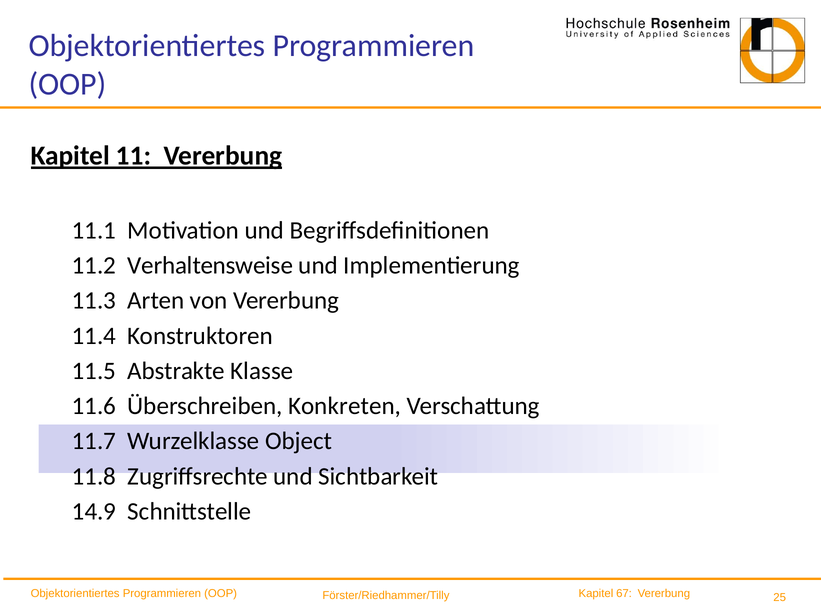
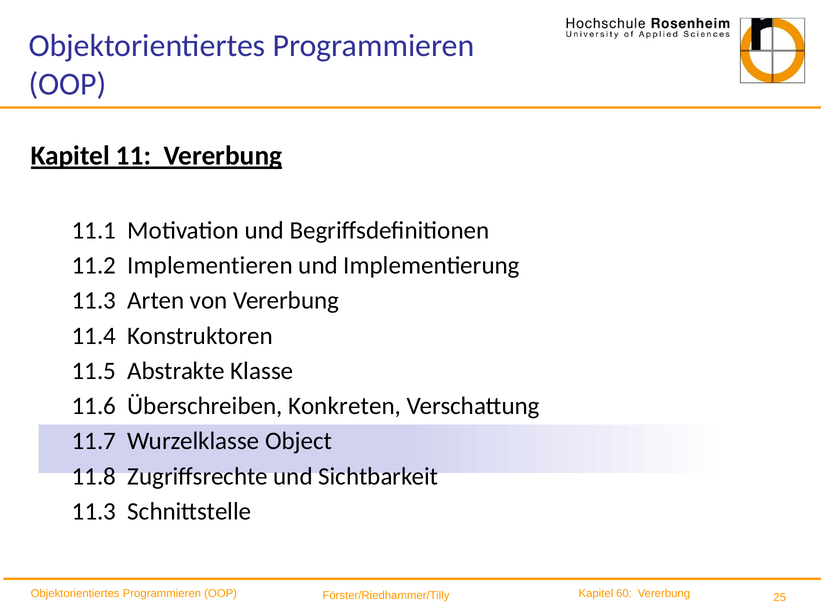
Verhaltensweise: Verhaltensweise -> Implementieren (210, 265)
14.9: 14.9 -> 11.3 (94, 511)
67: 67 -> 60 (624, 593)
